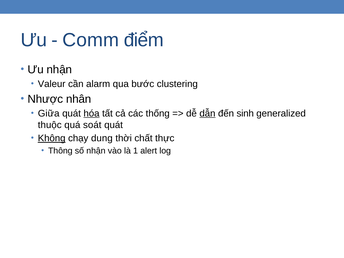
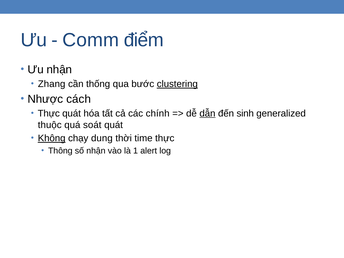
Valeur: Valeur -> Zhang (52, 84)
alarm: alarm -> thống (98, 84)
clustering underline: none -> present (177, 84)
nhân: nhân -> cách (79, 99)
Giữa: Giữa -> Thực (49, 113)
hóa underline: present -> none (92, 113)
thống: thống -> chính (158, 113)
chất: chất -> time (143, 138)
